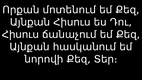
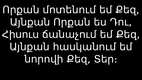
Այնքան Հիսուս: Հիսուս -> Որքան (72, 22)
